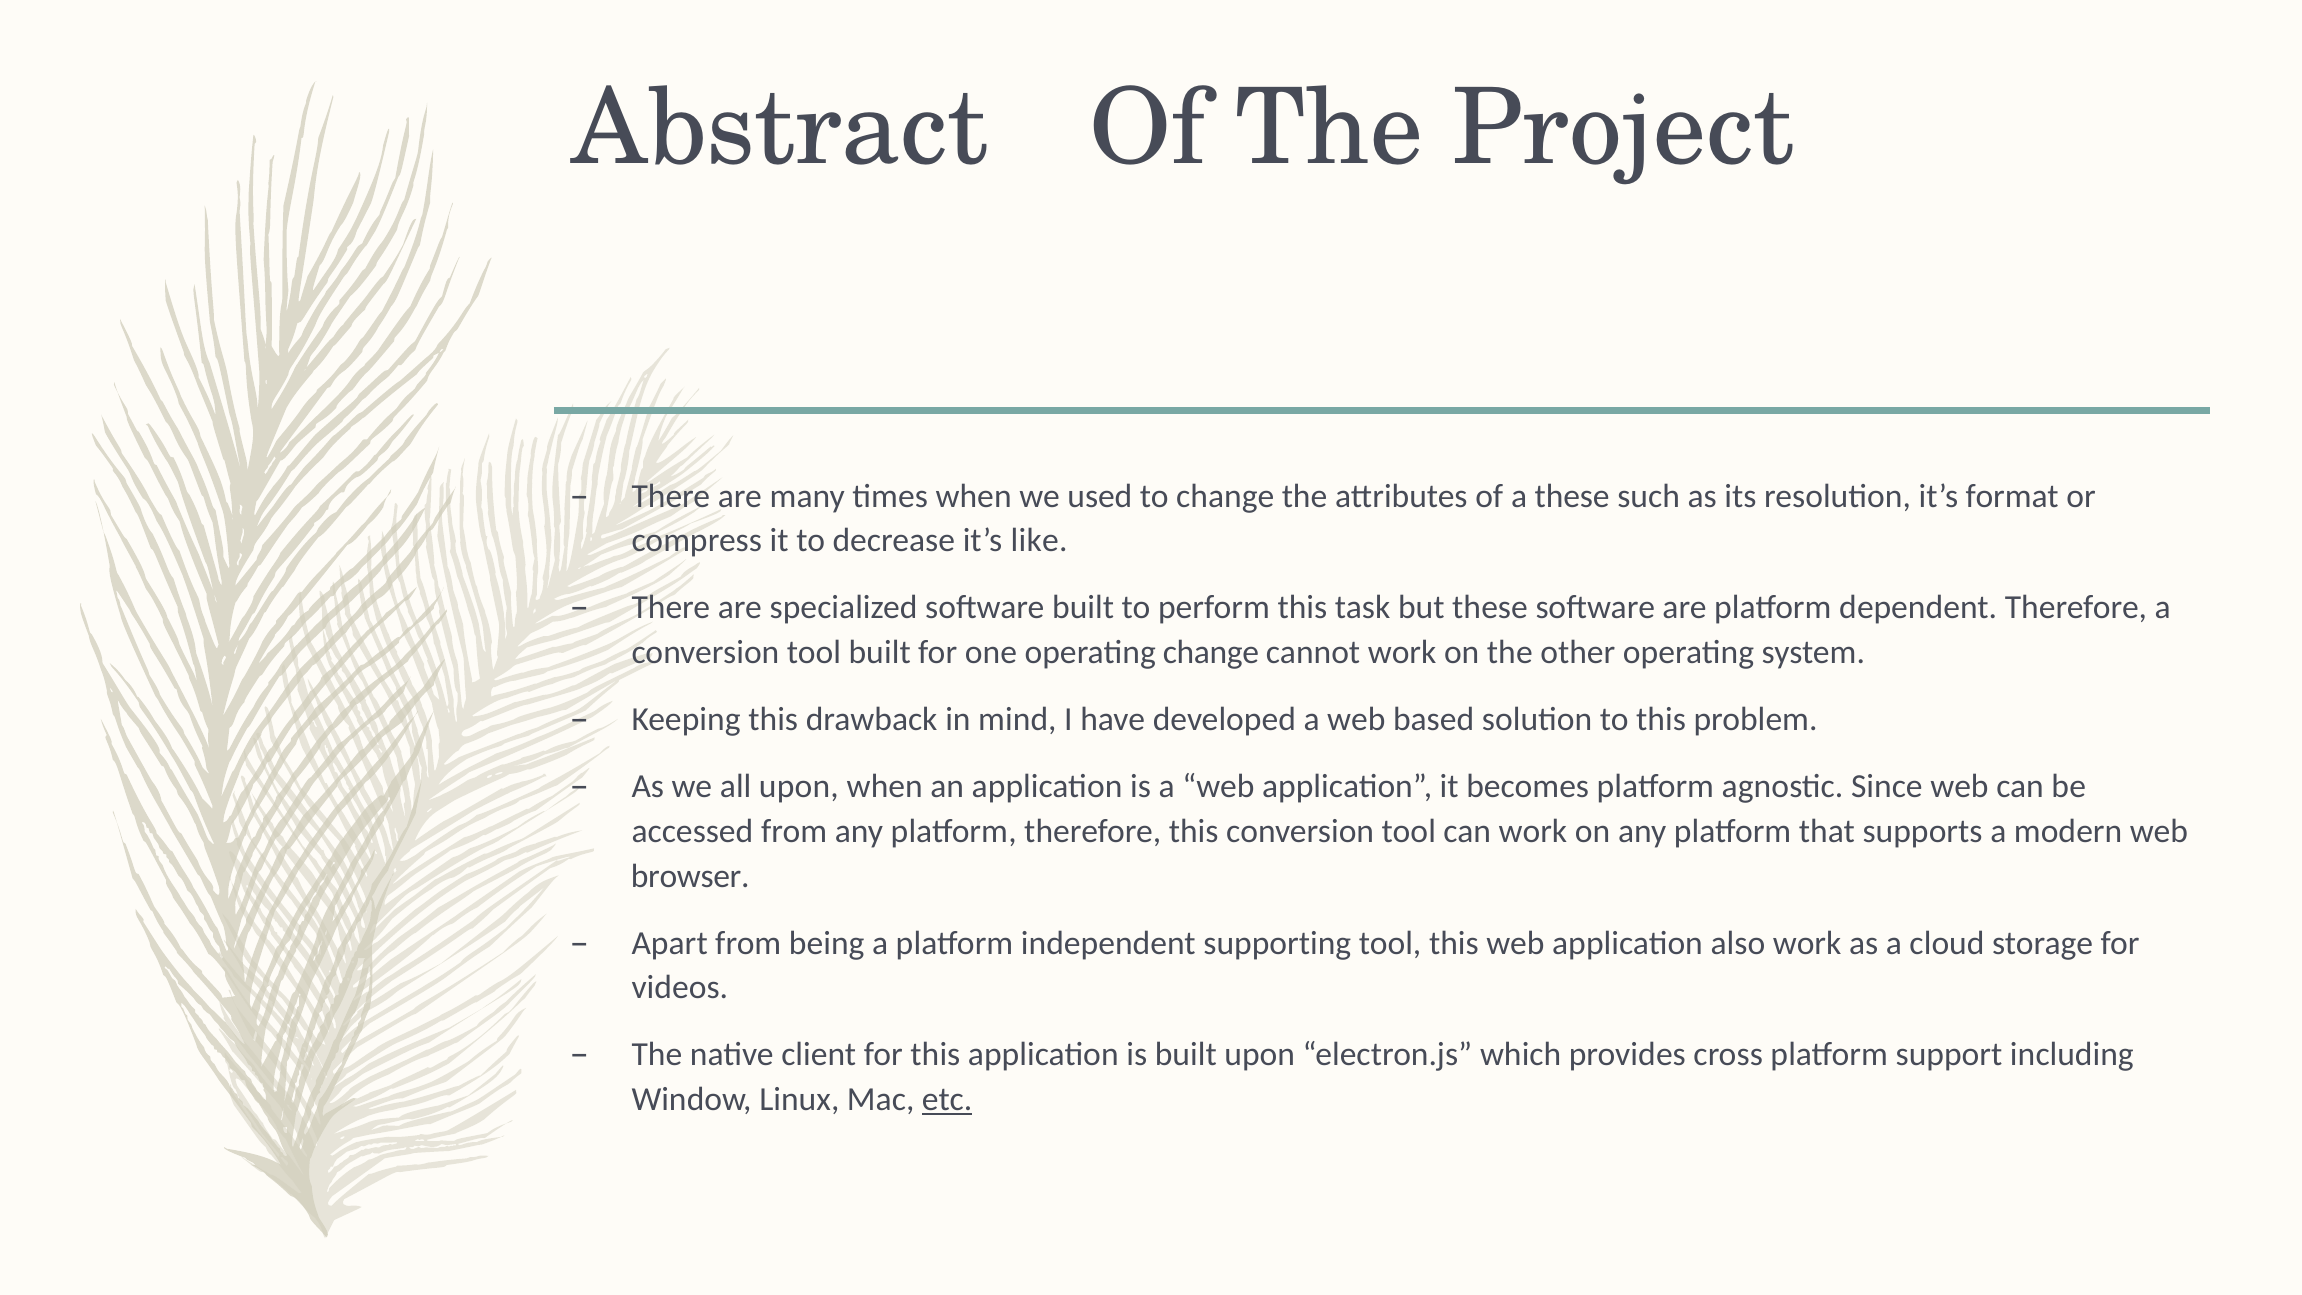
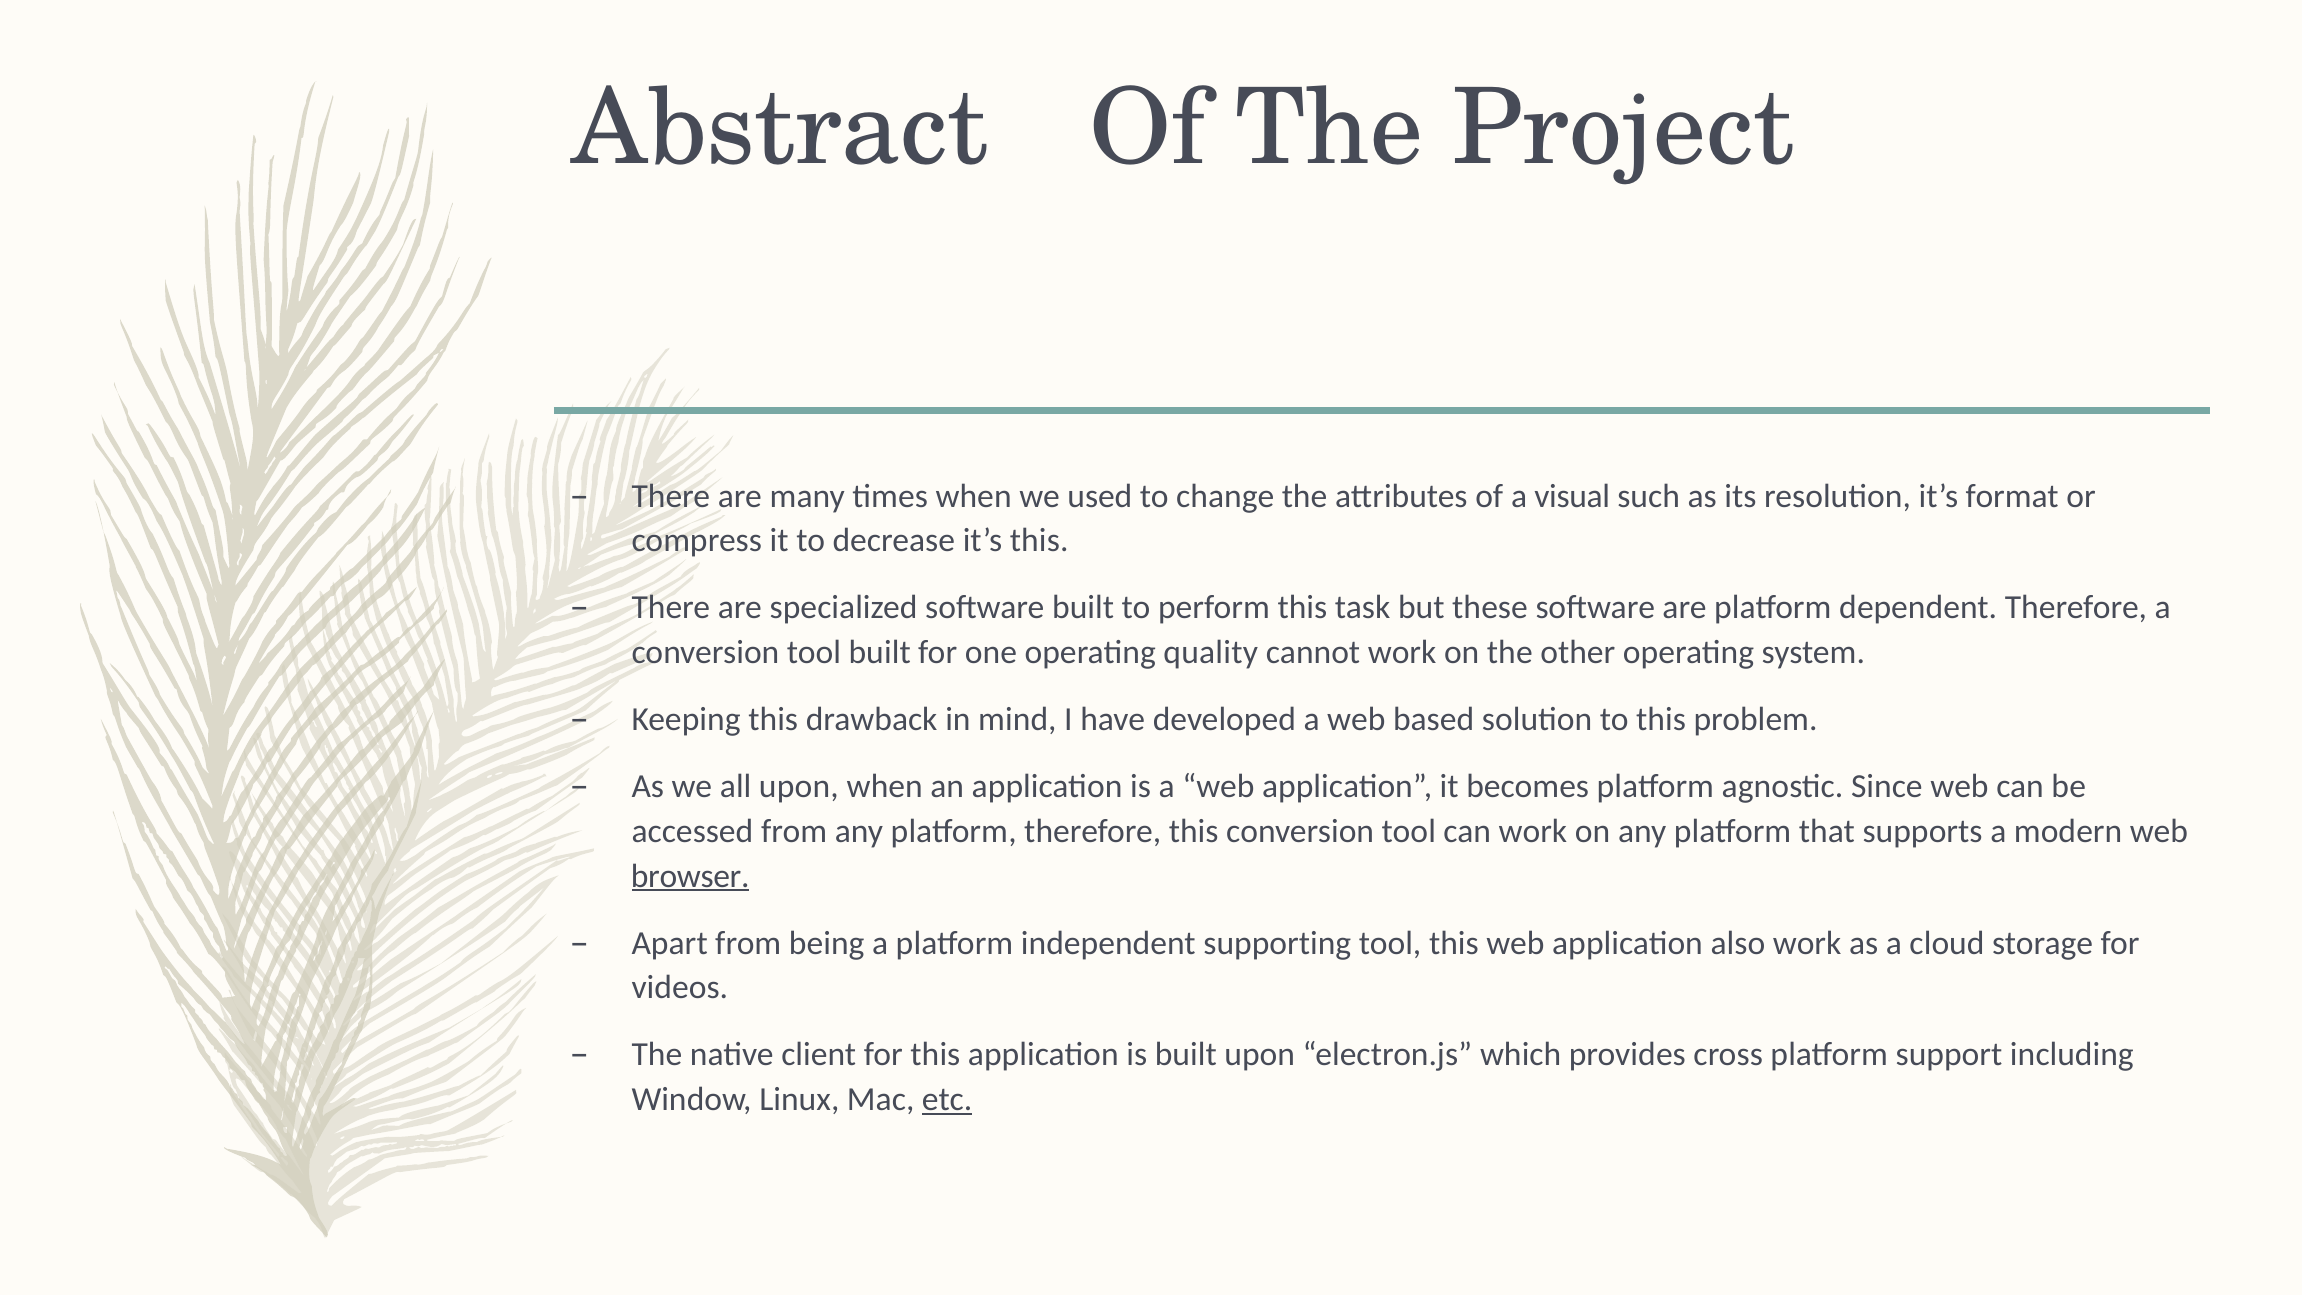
a these: these -> visual (1572, 496)
it’s like: like -> this (1039, 541)
operating change: change -> quality (1211, 652)
browser underline: none -> present (690, 876)
